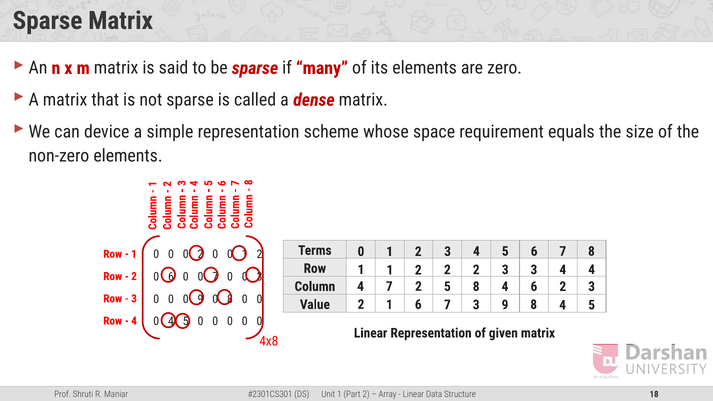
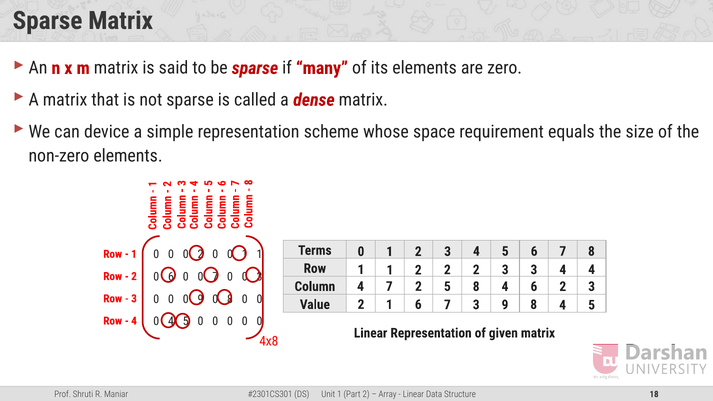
0 1 2: 2 -> 1 (259, 255)
